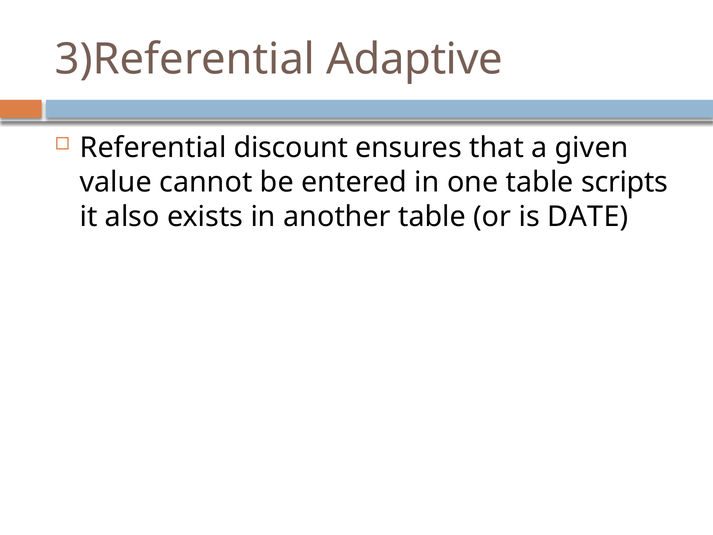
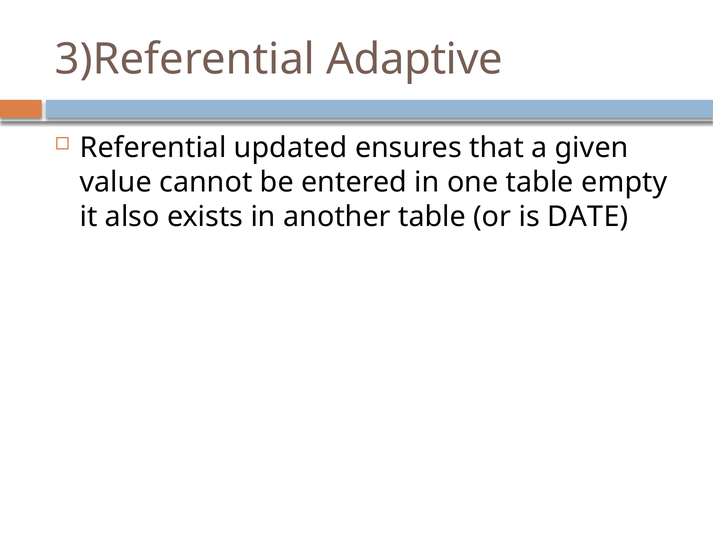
discount: discount -> updated (291, 148)
scripts: scripts -> empty (624, 182)
